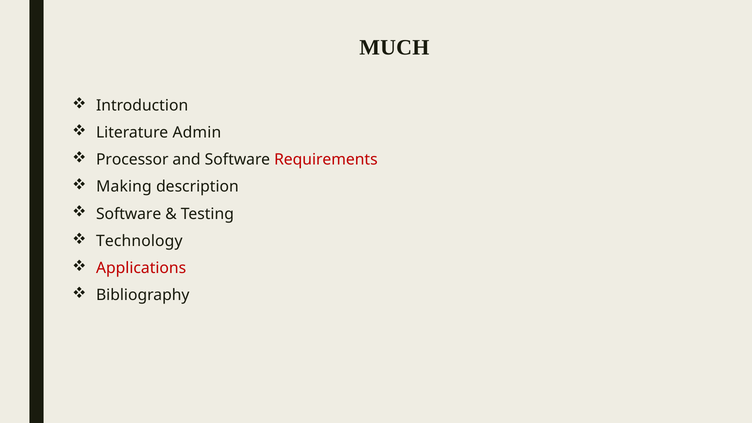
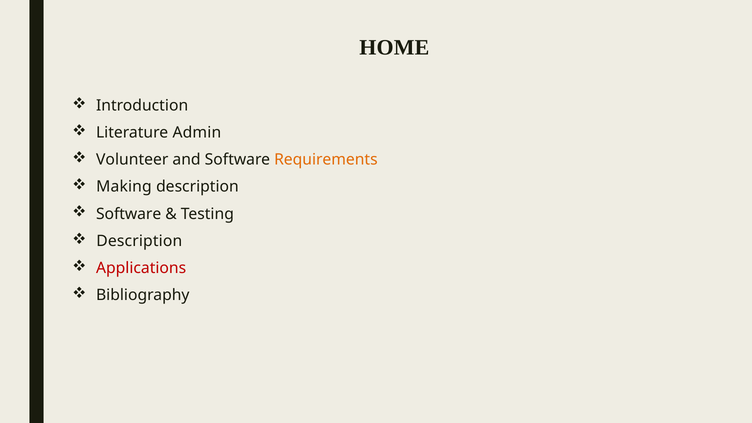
MUCH: MUCH -> HOME (394, 48)
Processor: Processor -> Volunteer (132, 160)
Requirements colour: red -> orange (326, 160)
Technology: Technology -> Description (139, 241)
